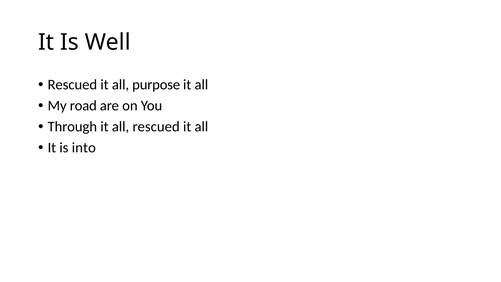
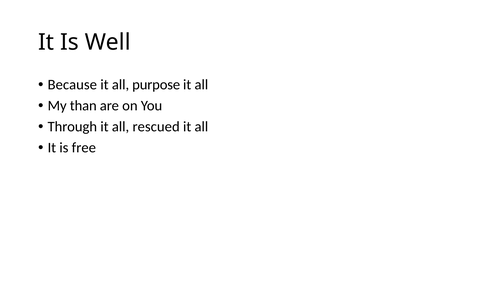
Rescued: Rescued -> Because (72, 85)
road: road -> than (83, 106)
into: into -> free (84, 148)
